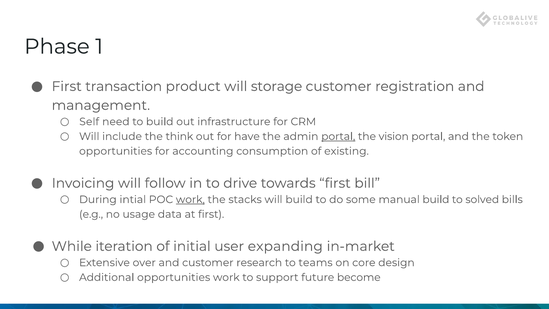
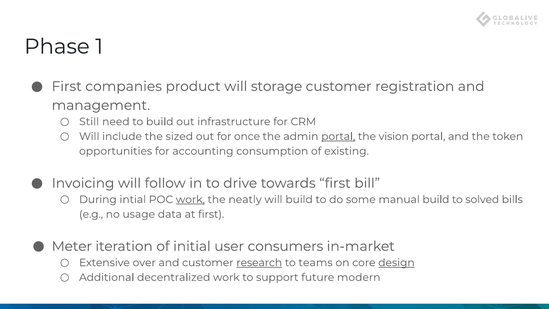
transaction: transaction -> companies (124, 86)
Self: Self -> Still (89, 122)
think: think -> sized (179, 136)
have: have -> once (247, 136)
stacks: stacks -> neatly (245, 199)
While: While -> Meter (72, 246)
expanding: expanding -> consumers (285, 246)
research underline: none -> present (259, 263)
design underline: none -> present (396, 263)
Additional opportunities: opportunities -> decentralized (174, 277)
become: become -> modern (359, 277)
